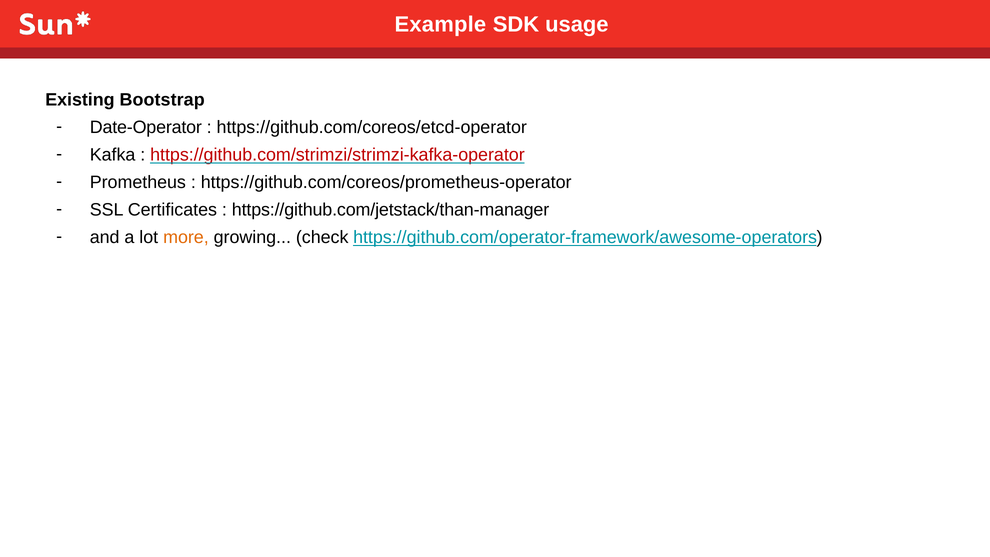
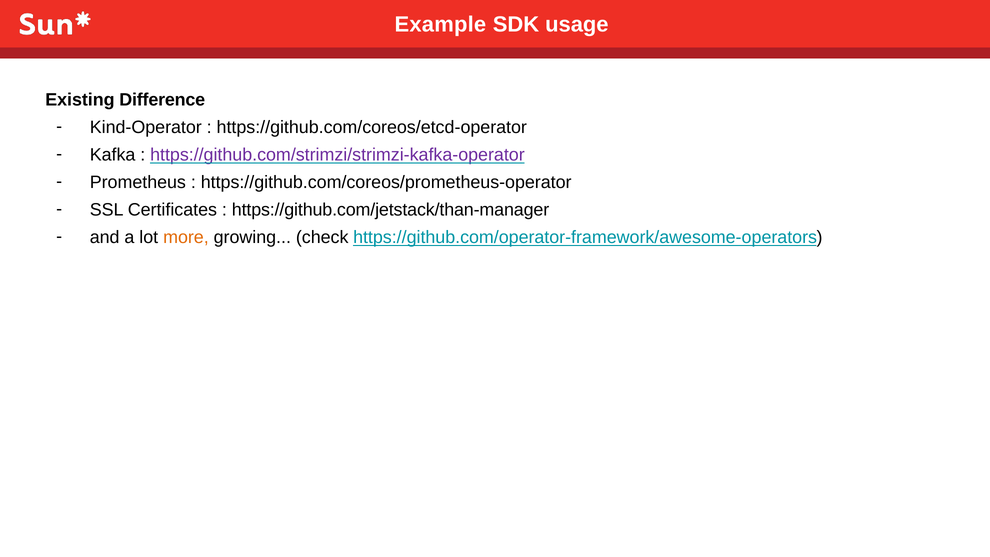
Bootstrap: Bootstrap -> Difference (162, 100)
Date-Operator: Date-Operator -> Kind-Operator (146, 127)
https://github.com/strimzi/strimzi-kafka-operator colour: red -> purple (337, 155)
